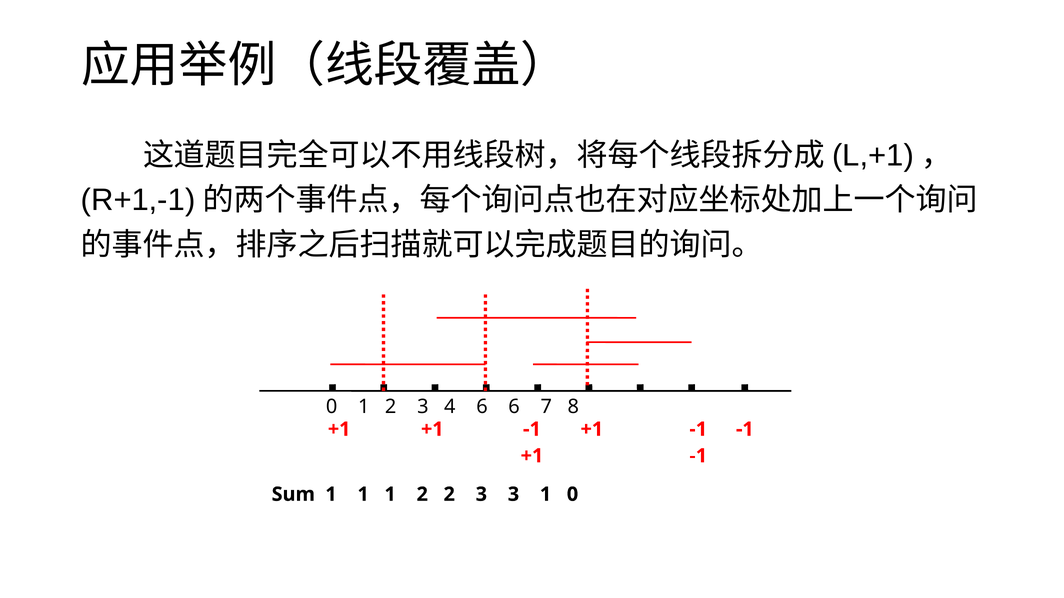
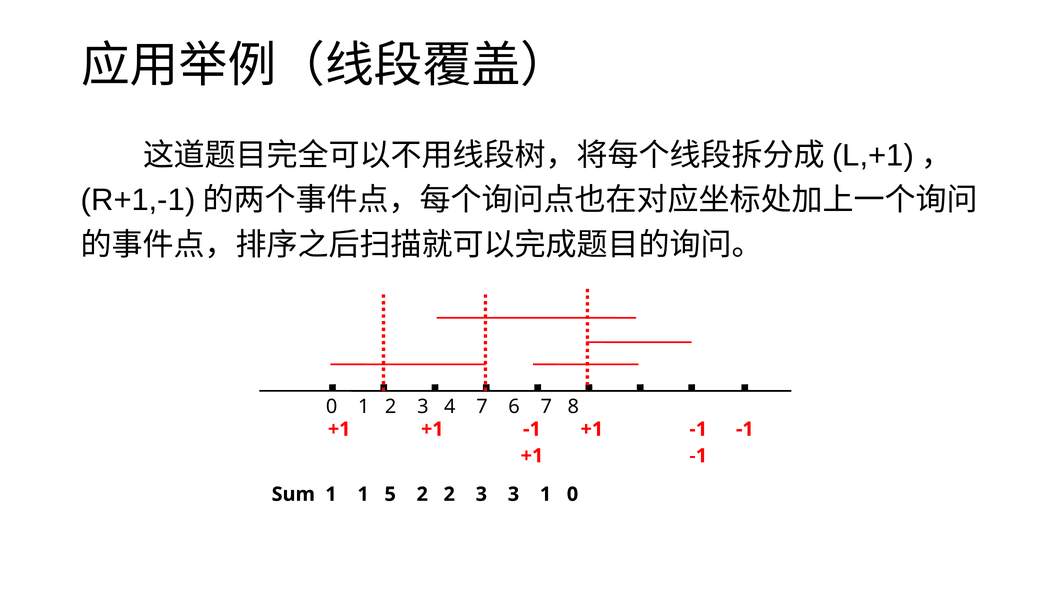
4 6: 6 -> 7 (482, 407)
1 1 1: 1 -> 5 (390, 495)
